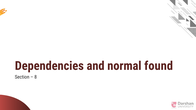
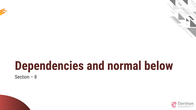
found: found -> below (159, 66)
